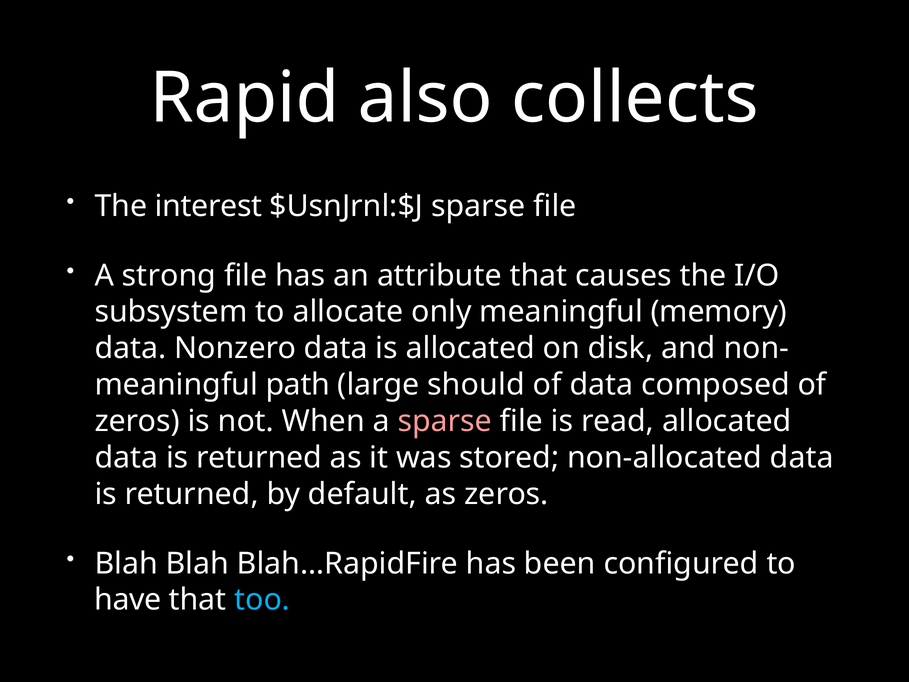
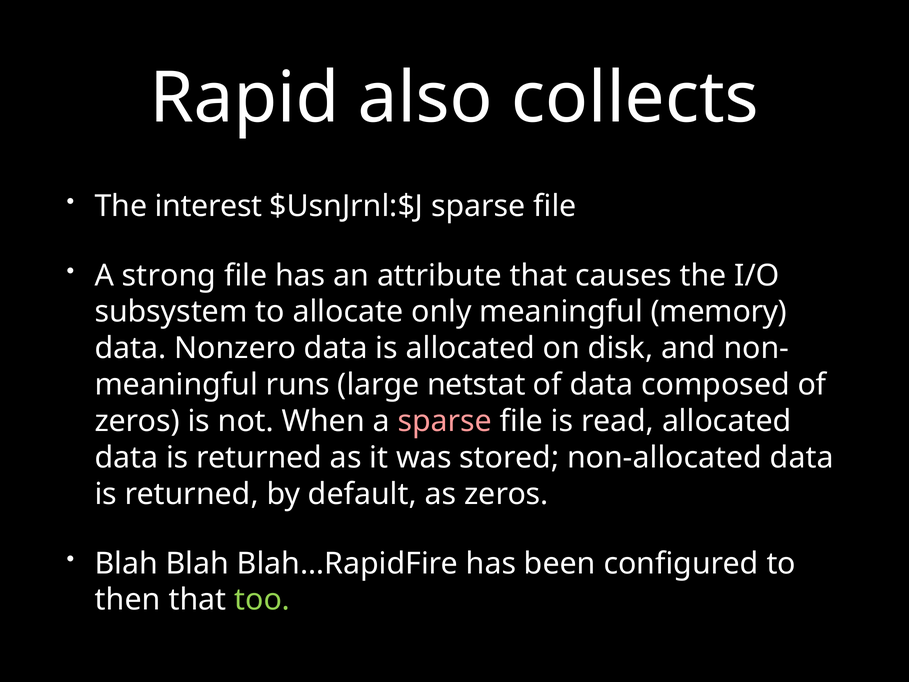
path: path -> runs (298, 385)
should: should -> netstat (476, 385)
have: have -> then (128, 600)
too colour: light blue -> light green (262, 600)
